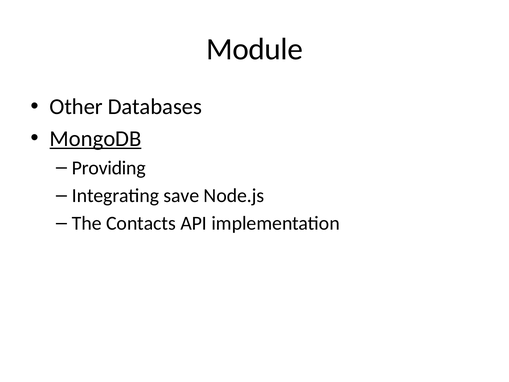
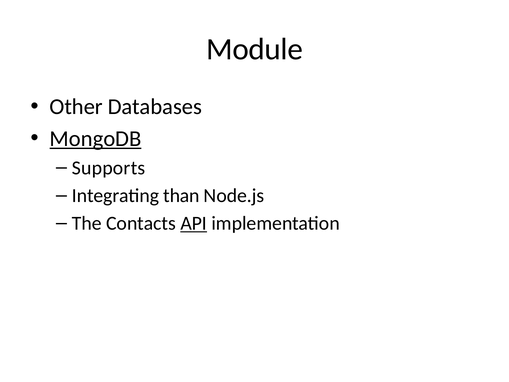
Providing: Providing -> Supports (109, 168)
save: save -> than (181, 195)
API underline: none -> present (194, 223)
